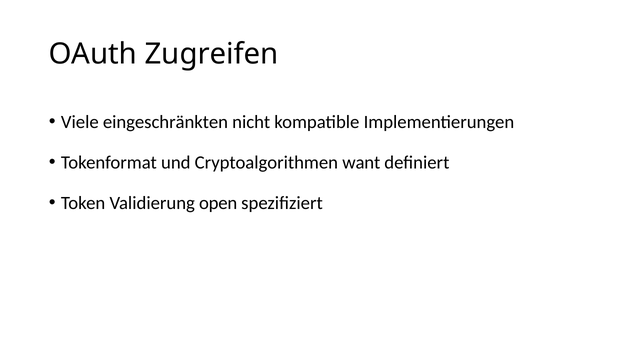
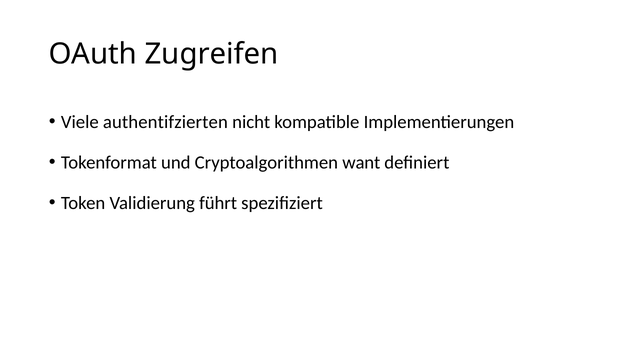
eingeschränkten: eingeschränkten -> authentifzierten (165, 122)
open: open -> führt (218, 203)
